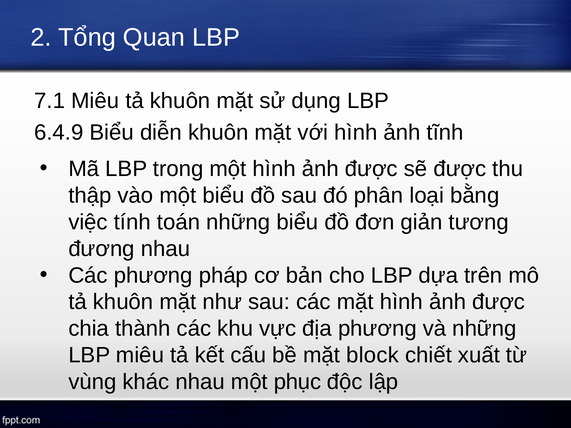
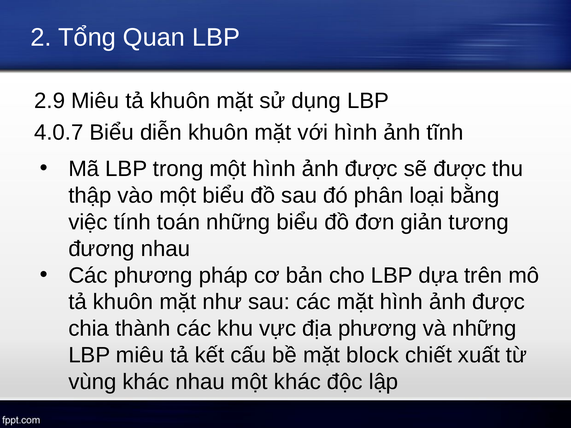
7.1: 7.1 -> 2.9 (50, 101)
6.4.9: 6.4.9 -> 4.0.7 (59, 132)
một phục: phục -> khác (297, 382)
